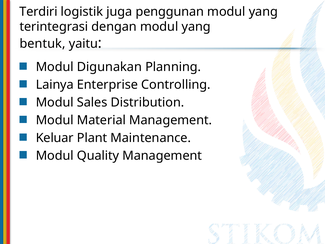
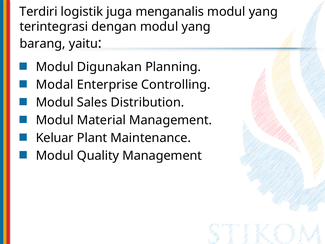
penggunan: penggunan -> menganalis (170, 12)
bentuk: bentuk -> barang (43, 44)
Lainya: Lainya -> Modal (55, 85)
